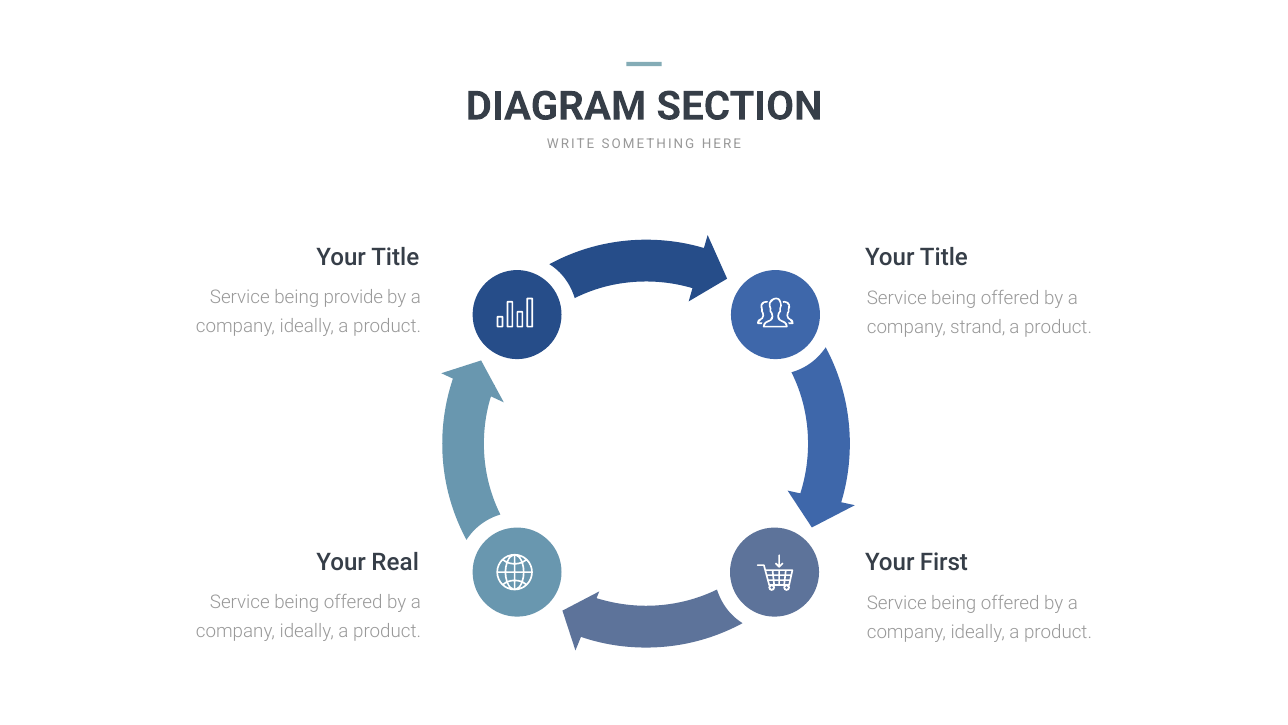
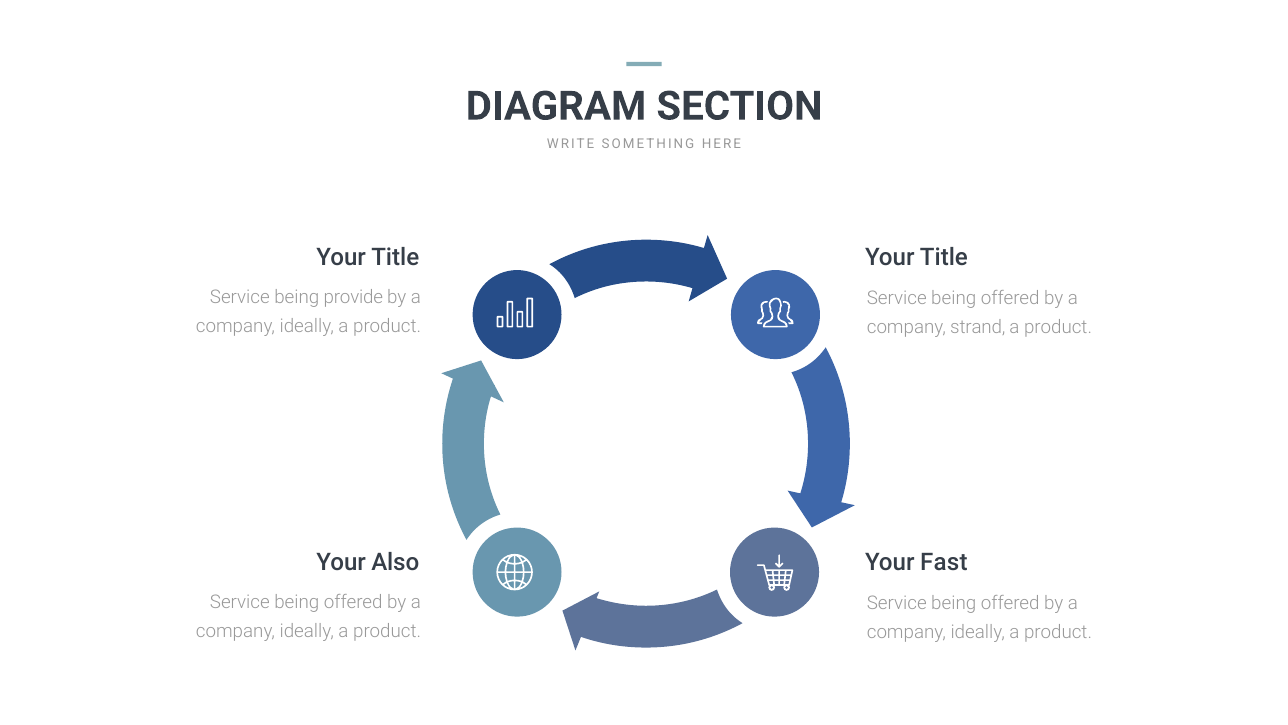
Real: Real -> Also (395, 562)
First: First -> Fast (944, 562)
